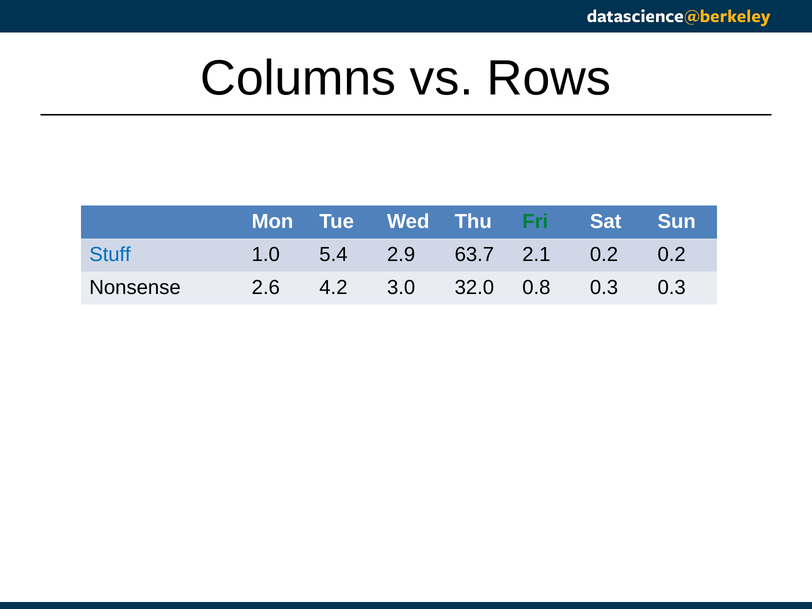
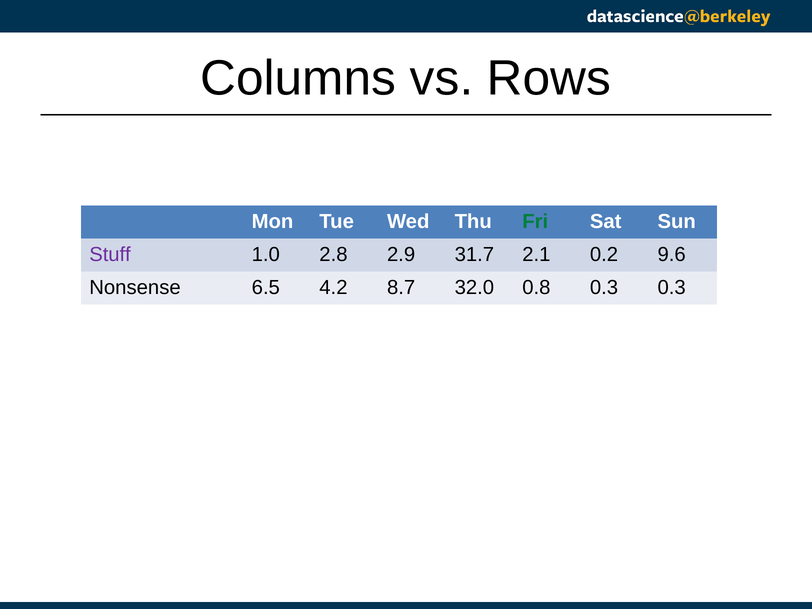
Stuff colour: blue -> purple (110, 254)
5.4: 5.4 -> 2.8 (333, 254)
63.7: 63.7 -> 31.7 (474, 254)
0.2 0.2: 0.2 -> 9.6 (672, 254)
2.6: 2.6 -> 6.5 (266, 287)
3.0: 3.0 -> 8.7 (401, 287)
